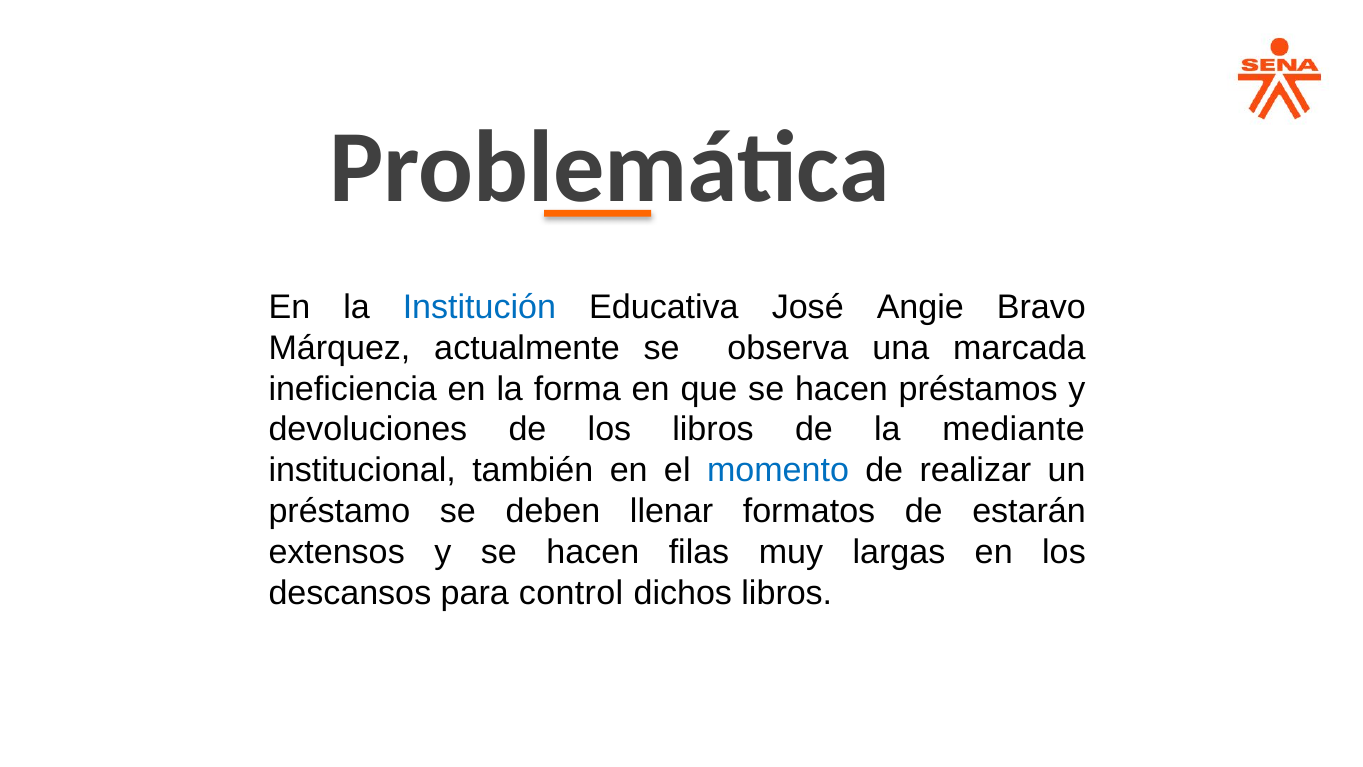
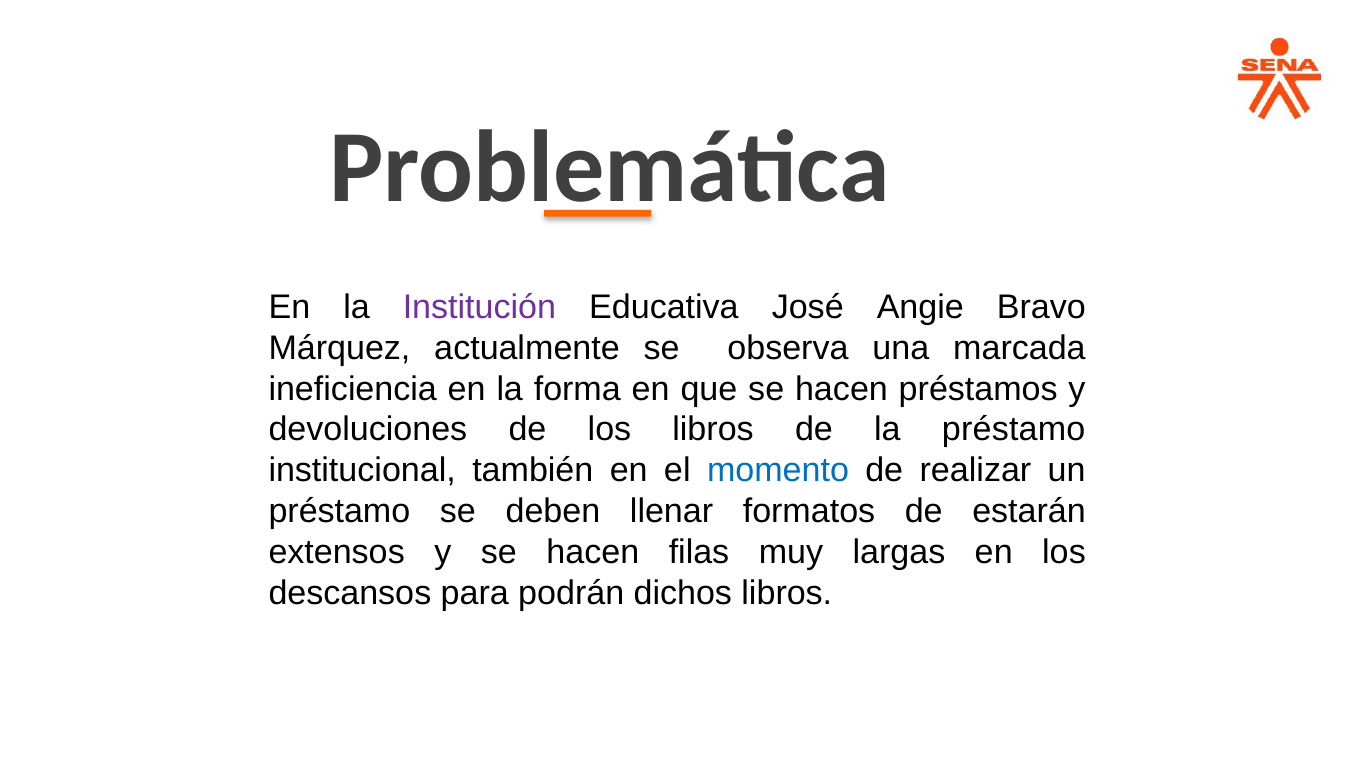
Institución colour: blue -> purple (479, 307)
la mediante: mediante -> préstamo (1014, 430)
control: control -> podrán (571, 593)
